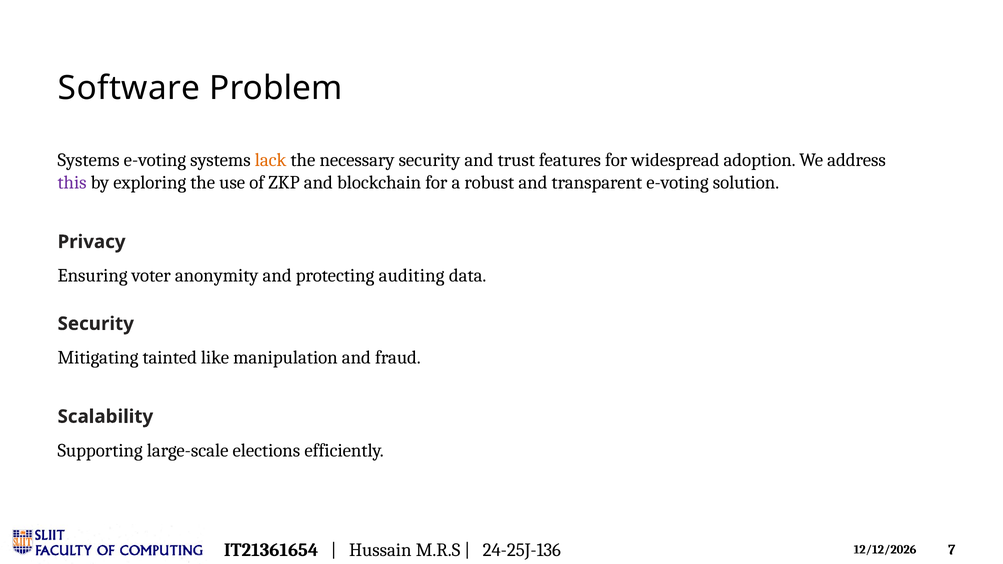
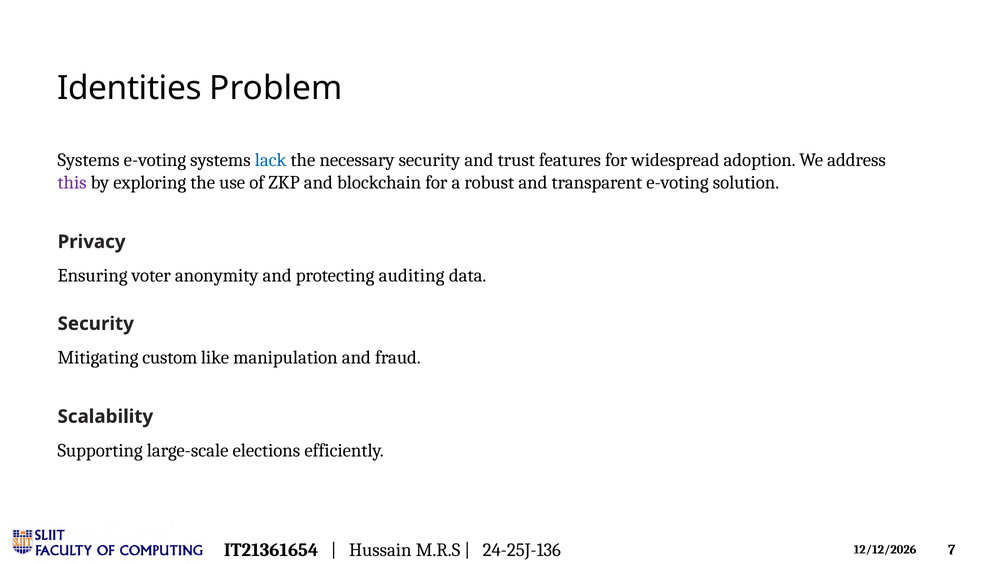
Software: Software -> Identities (129, 88)
lack colour: orange -> blue (271, 160)
tainted: tainted -> custom (170, 358)
